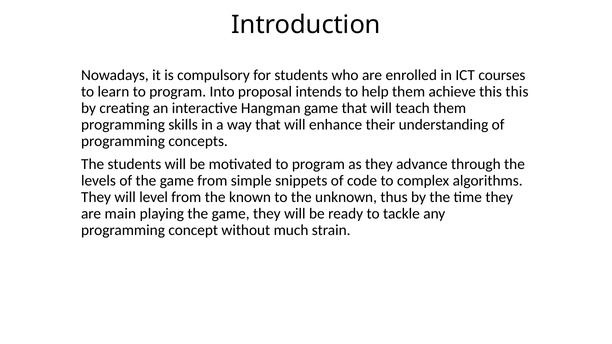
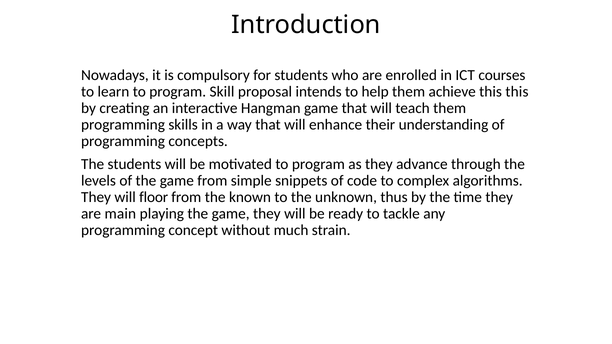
Into: Into -> Skill (222, 92)
level: level -> floor (154, 197)
